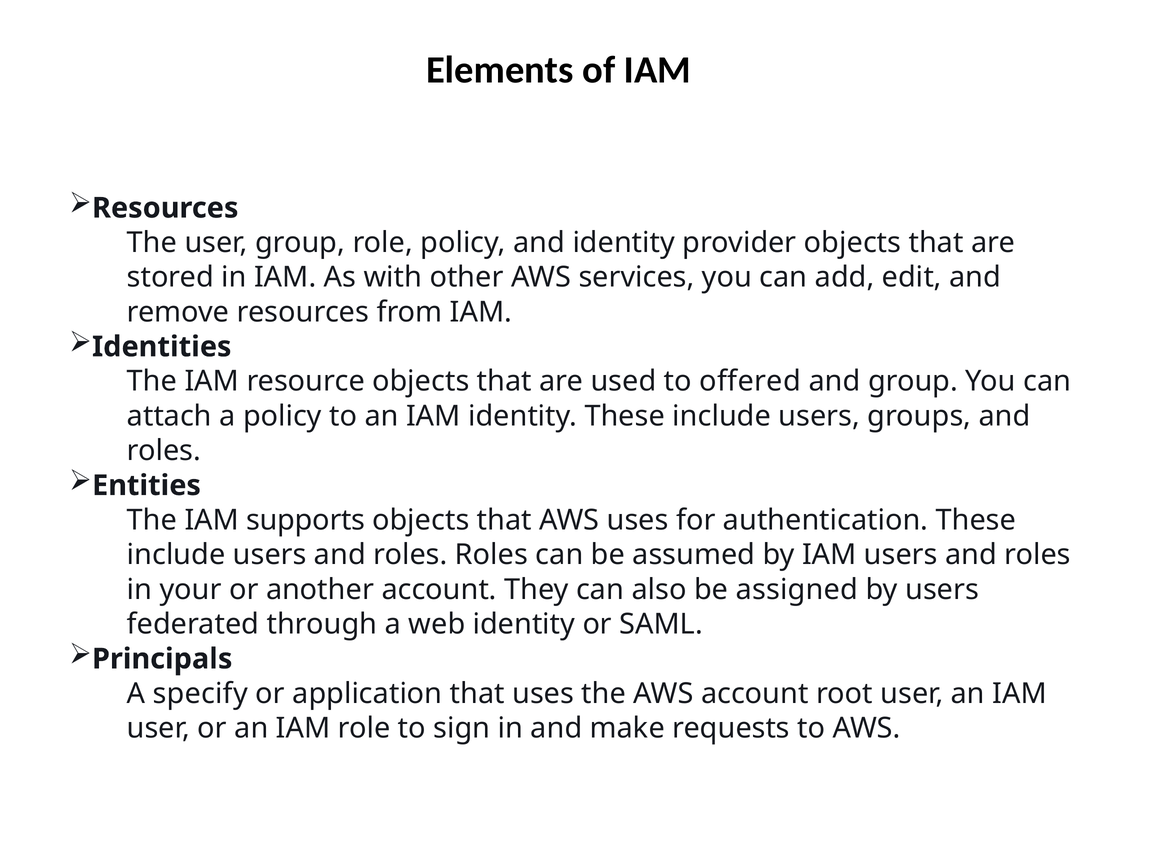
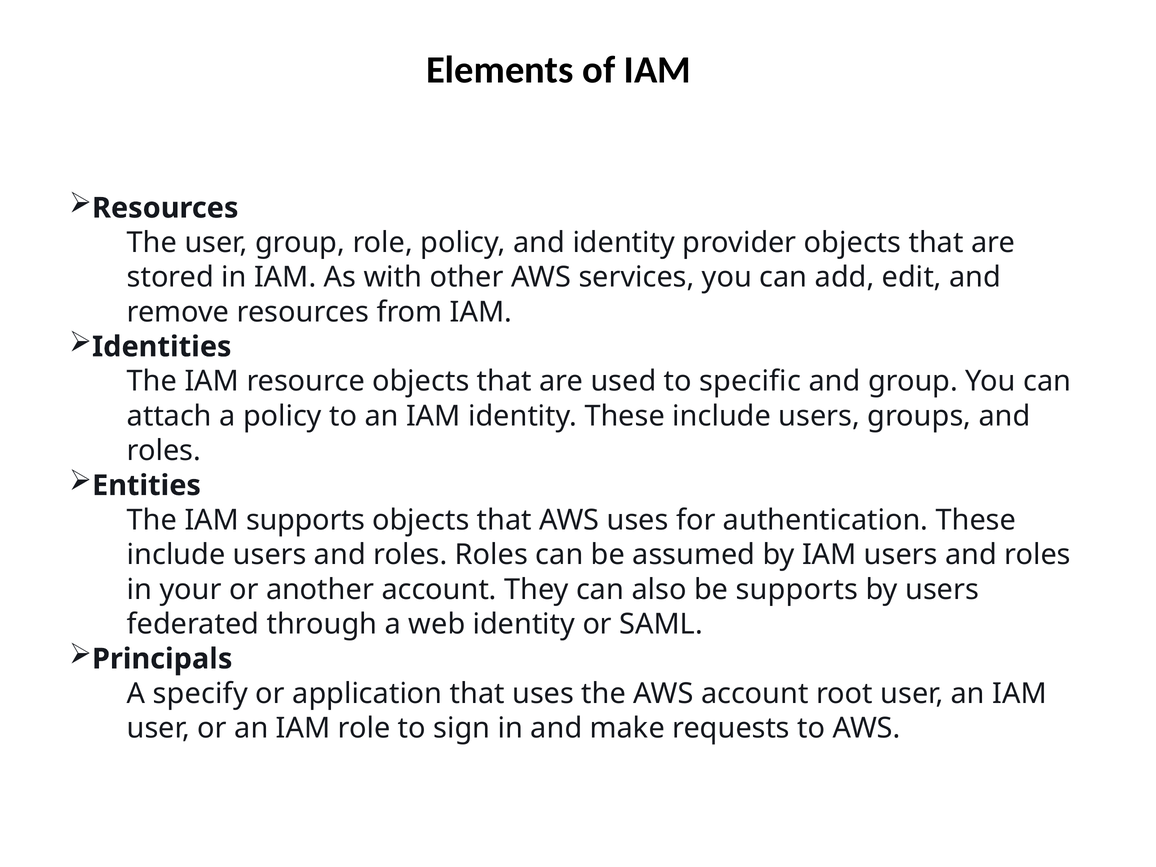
offered: offered -> specific (750, 381)
be assigned: assigned -> supports (797, 590)
